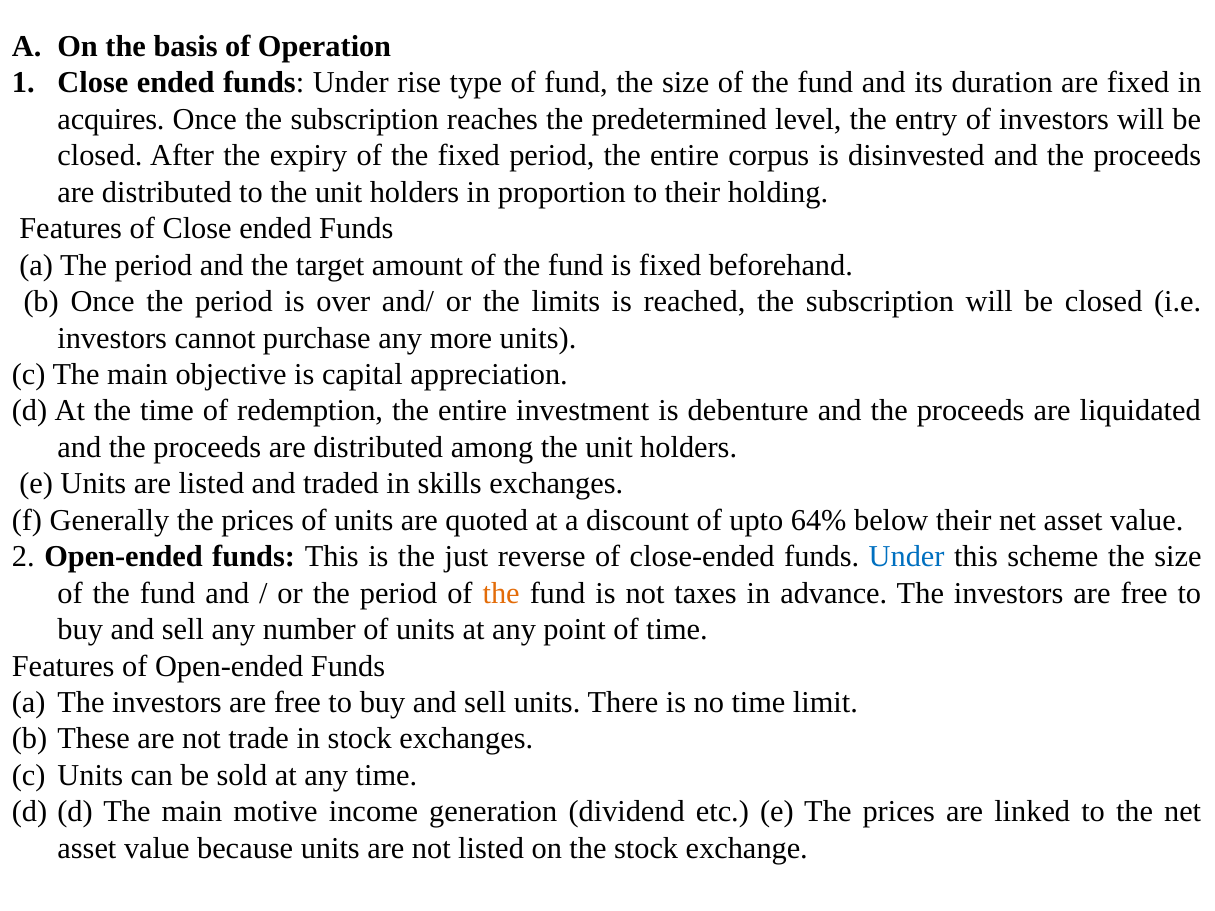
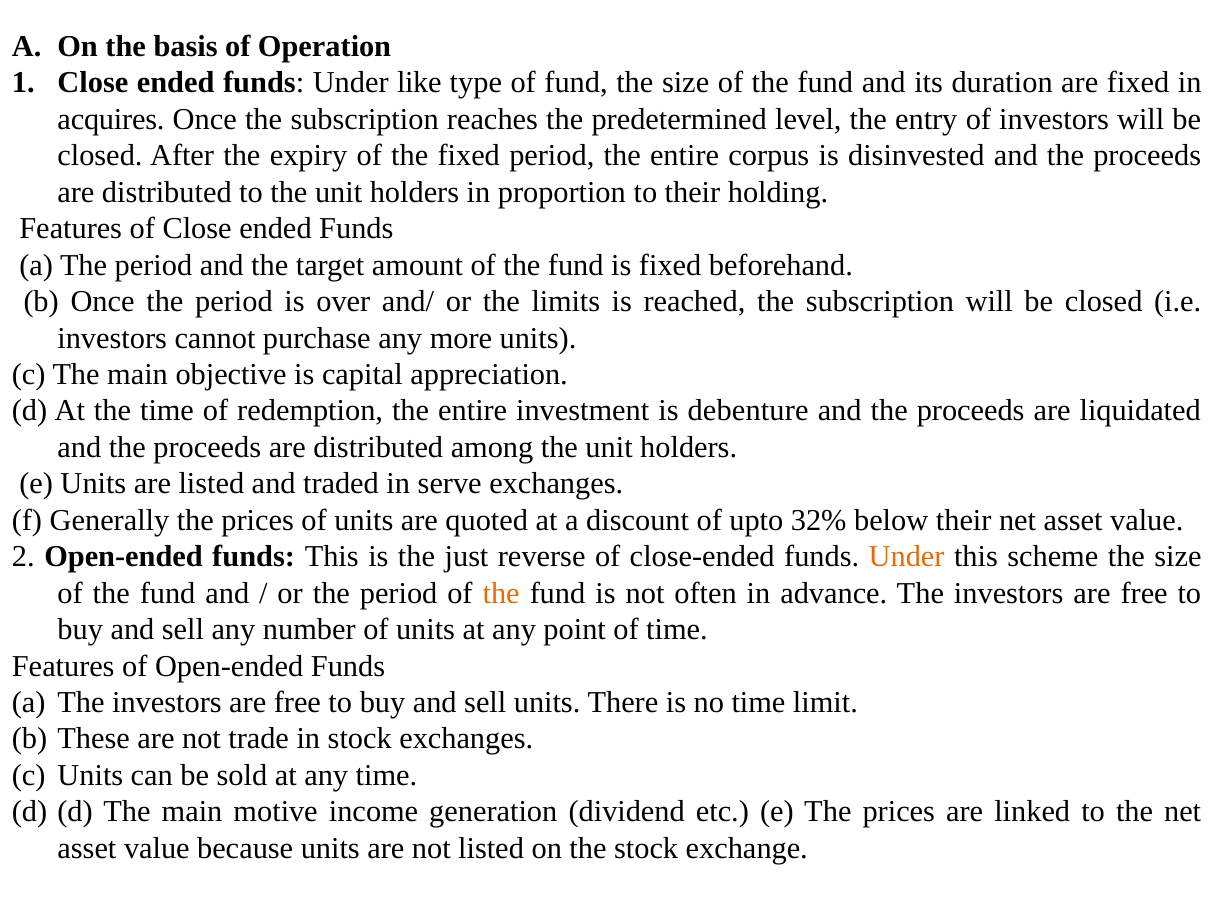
rise: rise -> like (419, 83)
skills: skills -> serve (450, 484)
64%: 64% -> 32% (819, 520)
Under colour: blue -> orange (907, 557)
taxes: taxes -> often (706, 593)
